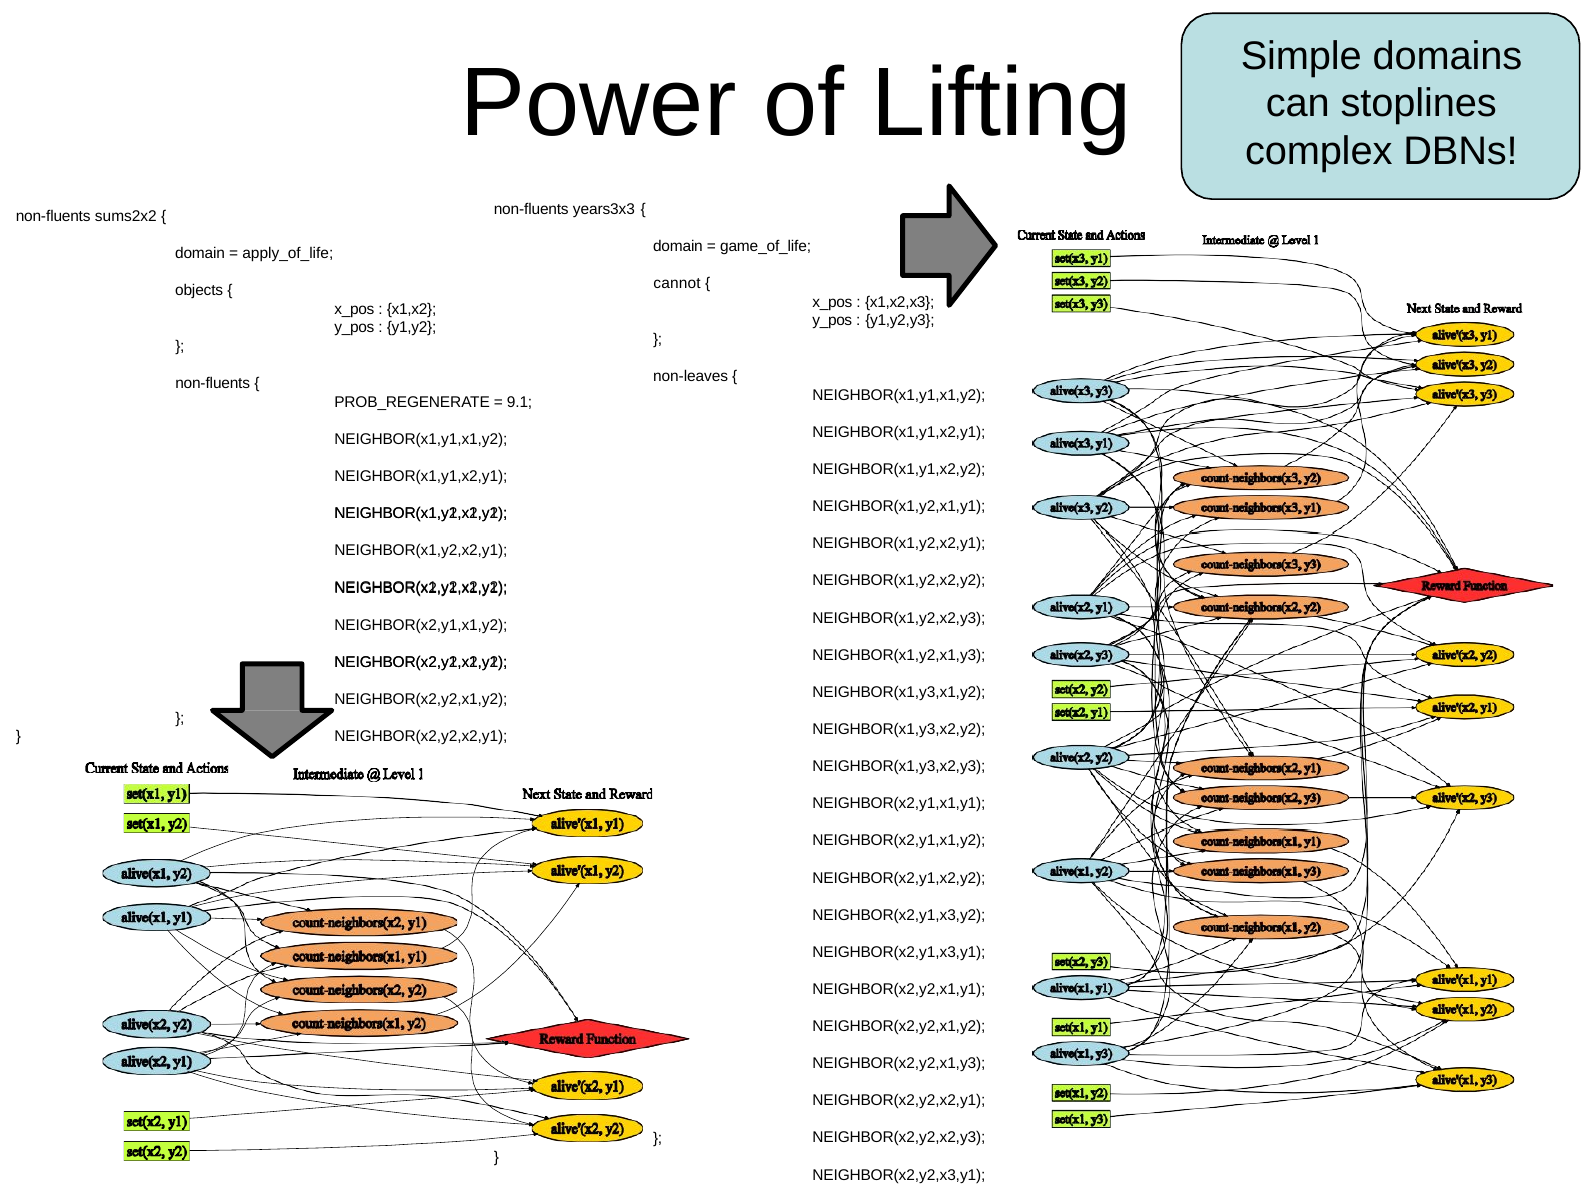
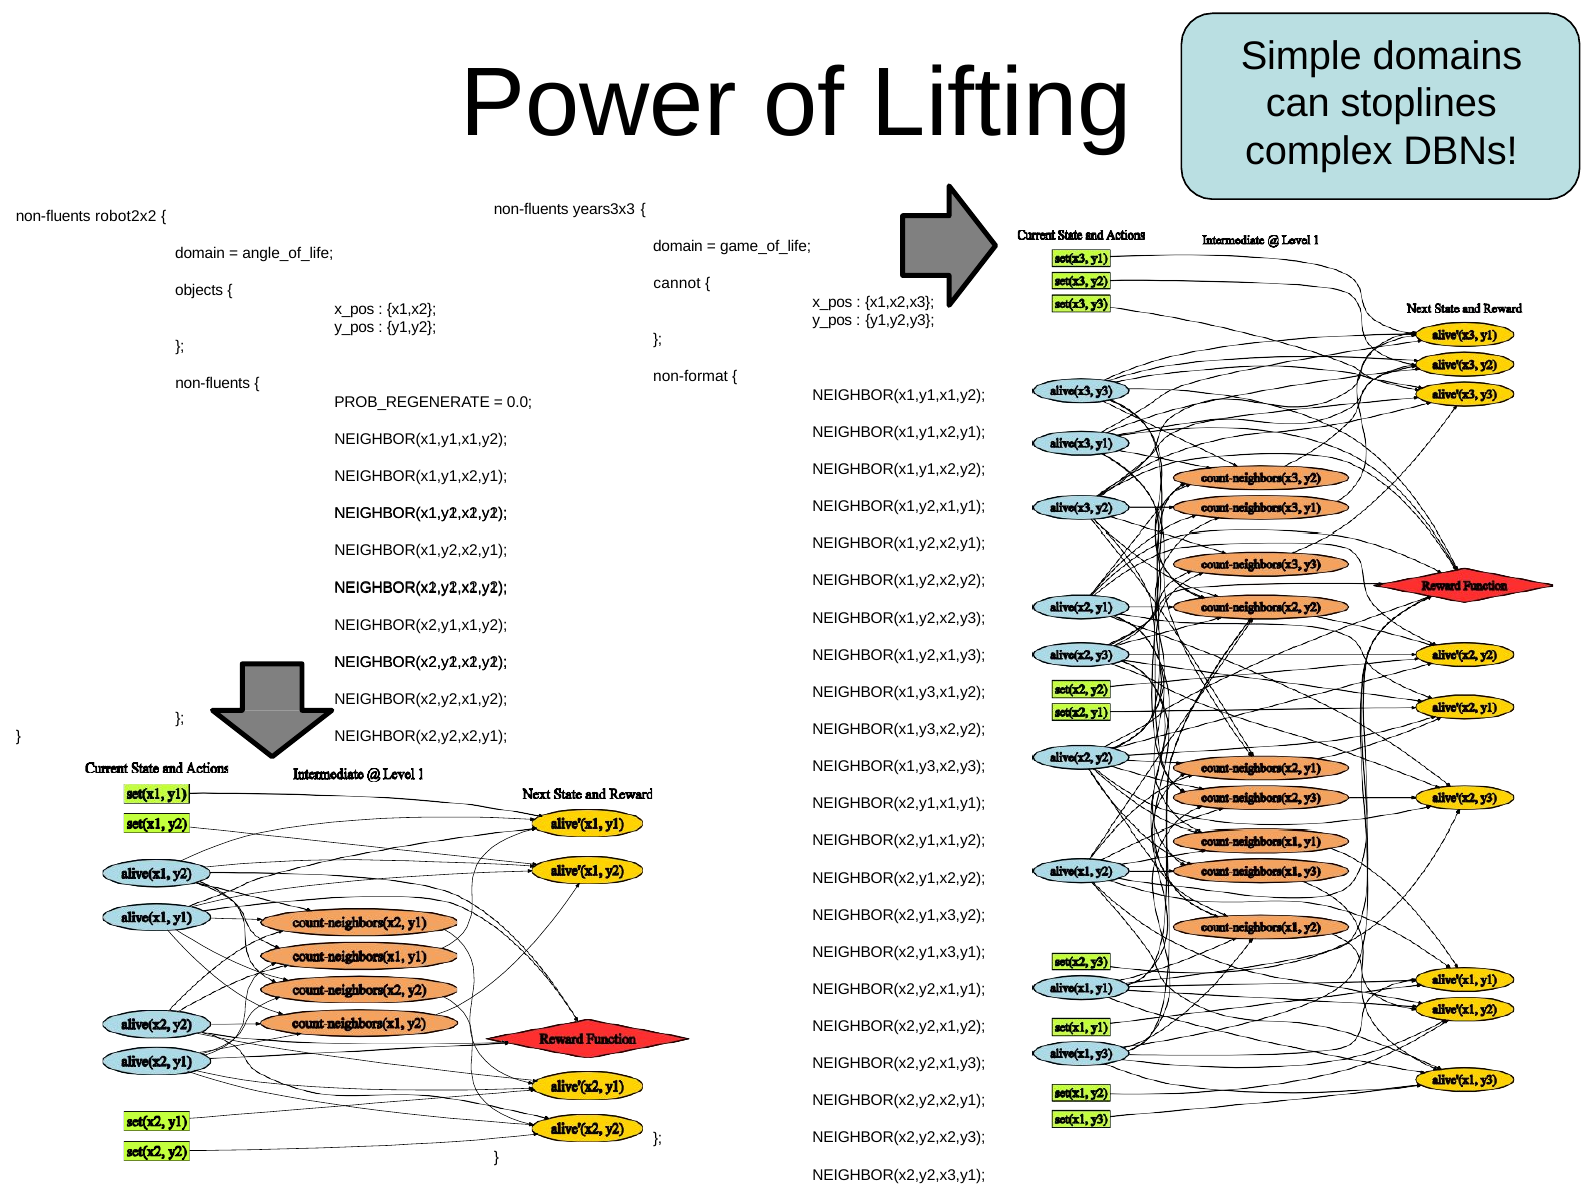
sums2x2: sums2x2 -> robot2x2 (126, 216)
apply_of_life: apply_of_life -> angle_of_life (288, 253)
non-leaves: non-leaves -> non-format (691, 376)
9.1: 9.1 -> 0.0 (520, 402)
